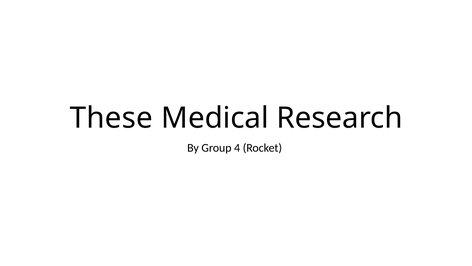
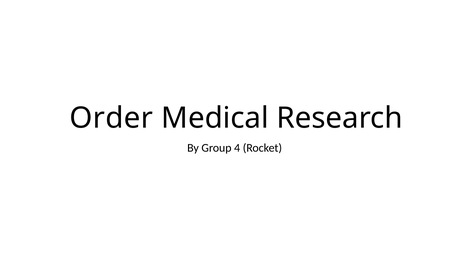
These: These -> Order (111, 118)
